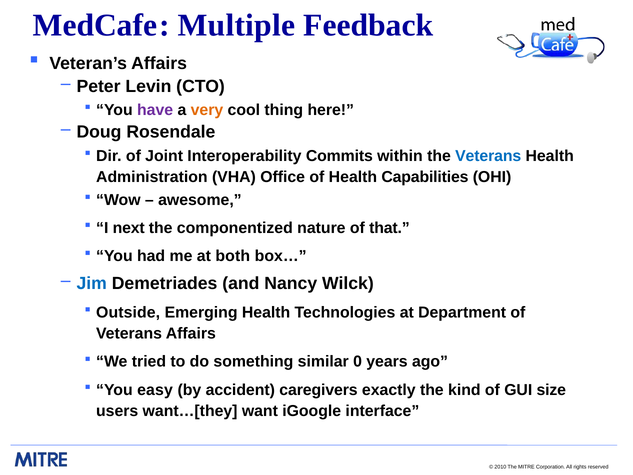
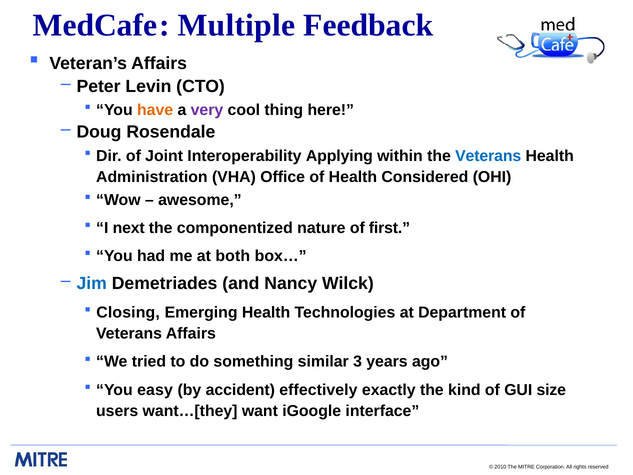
have colour: purple -> orange (155, 110)
very colour: orange -> purple (207, 110)
Commits: Commits -> Applying (339, 156)
Capabilities: Capabilities -> Considered (425, 177)
that: that -> first (389, 228)
Outside: Outside -> Closing (128, 312)
0: 0 -> 3 (358, 362)
caregivers: caregivers -> effectively (318, 390)
